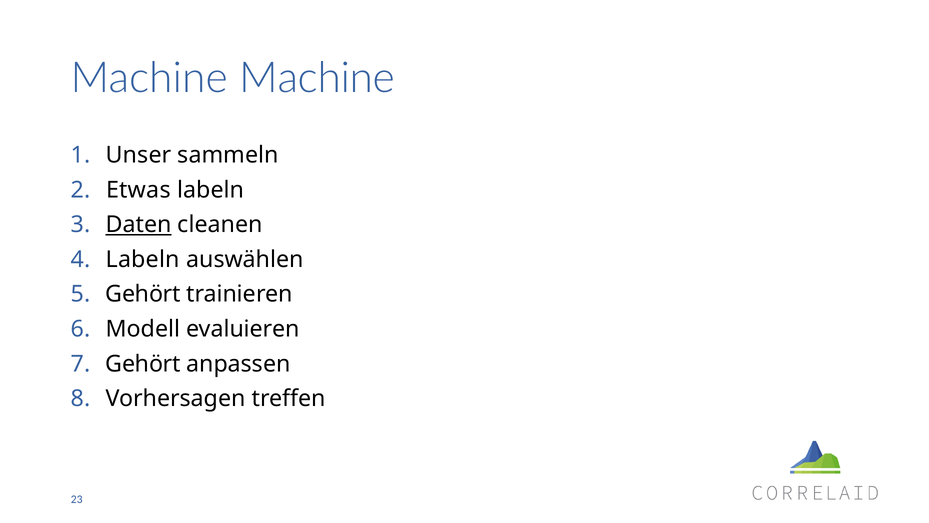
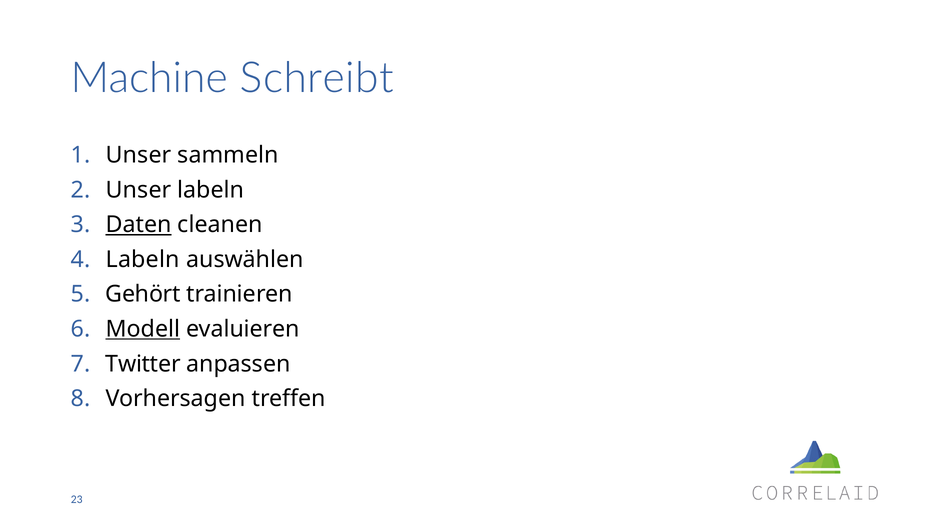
Machine Machine: Machine -> Schreibt (317, 78)
Etwas: Etwas -> Unser (138, 190)
Modell underline: none -> present (143, 329)
Gehört: Gehört -> Twitter (143, 364)
